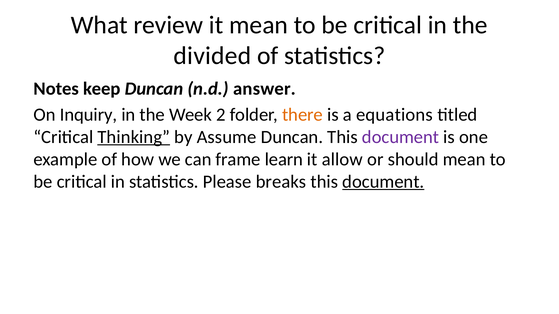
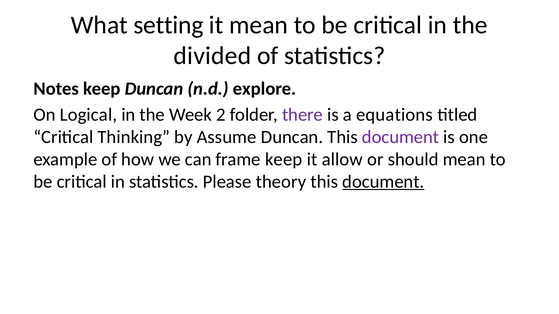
review: review -> setting (168, 25)
answer: answer -> explore (265, 89)
Inquiry: Inquiry -> Logical (88, 115)
there colour: orange -> purple (303, 115)
Thinking underline: present -> none (134, 137)
frame learn: learn -> keep (284, 159)
breaks: breaks -> theory (281, 182)
